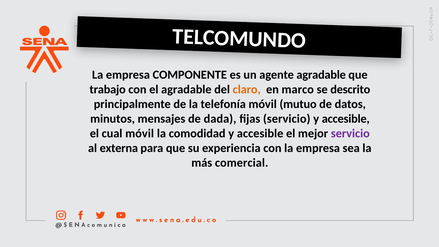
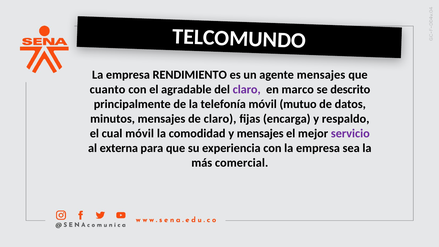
COMPONENTE: COMPONENTE -> RENDIMIENTO (190, 75)
agente agradable: agradable -> mensajes (321, 75)
trabajo: trabajo -> cuanto (108, 90)
claro colour: orange -> purple (247, 90)
de dada: dada -> claro (220, 119)
fijas servicio: servicio -> encarga (287, 119)
accesible: accesible -> respaldo (346, 119)
comodidad y accesible: accesible -> mensajes (260, 133)
